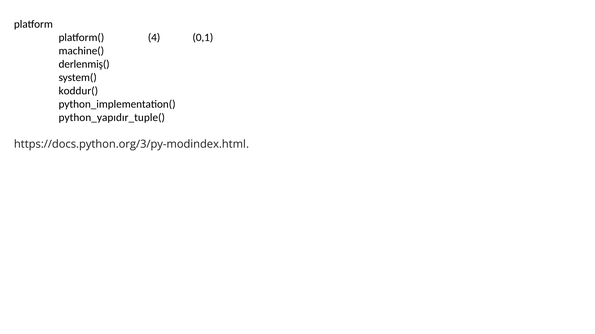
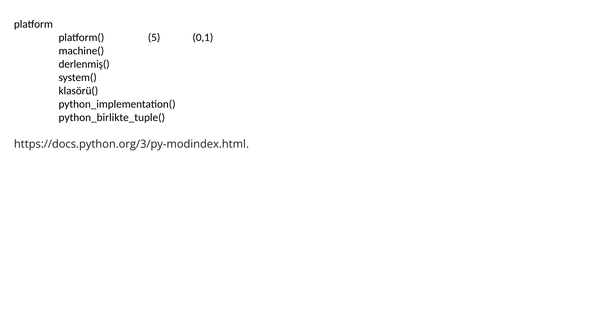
4: 4 -> 5 (154, 37)
koddur(: koddur( -> klasörü( (78, 91)
python_yapıdır_tuple(: python_yapıdır_tuple( -> python_birlikte_tuple( (112, 118)
